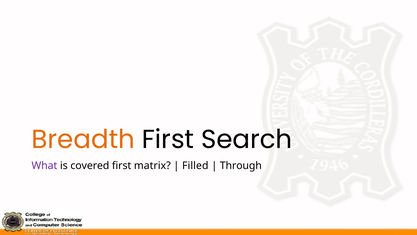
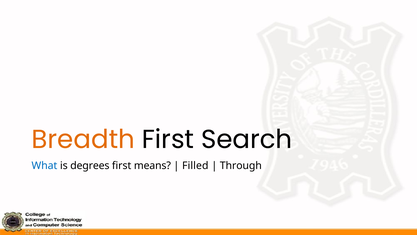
What colour: purple -> blue (44, 165)
covered: covered -> degrees (90, 165)
matrix: matrix -> means (152, 165)
